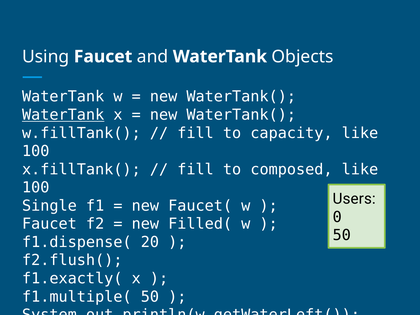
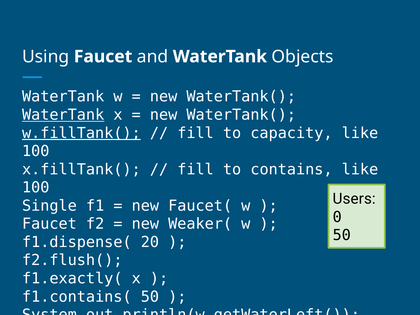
w.fillTank( underline: none -> present (81, 133)
composed: composed -> contains (291, 169)
Filled(: Filled( -> Weaker( (200, 224)
f1.multiple(: f1.multiple( -> f1.contains( (77, 297)
